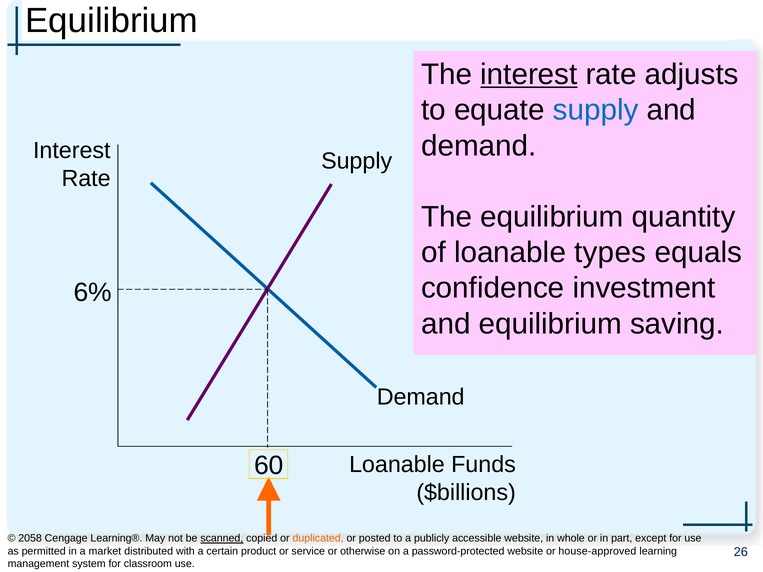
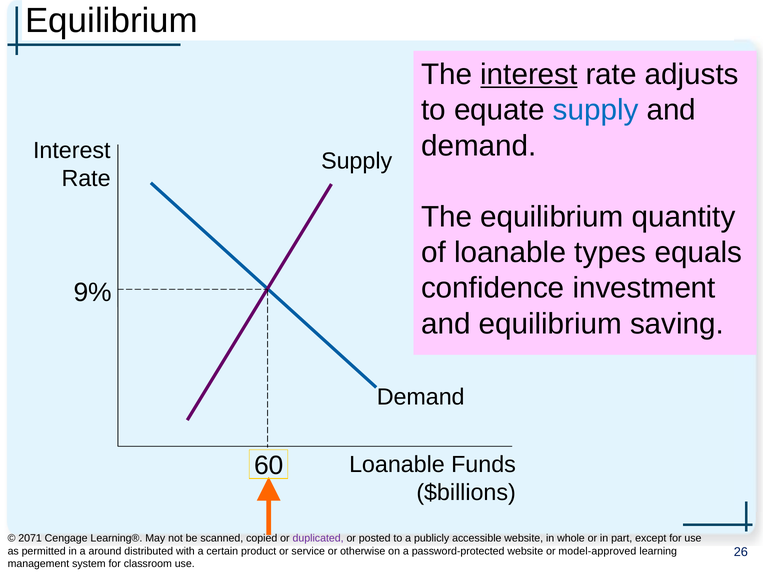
6%: 6% -> 9% (93, 292)
2058: 2058 -> 2071 (30, 539)
scanned underline: present -> none (222, 539)
duplicated colour: orange -> purple (318, 539)
market: market -> around (105, 551)
house-approved: house-approved -> model-approved (597, 551)
